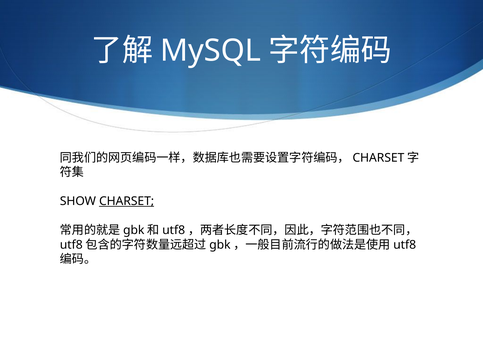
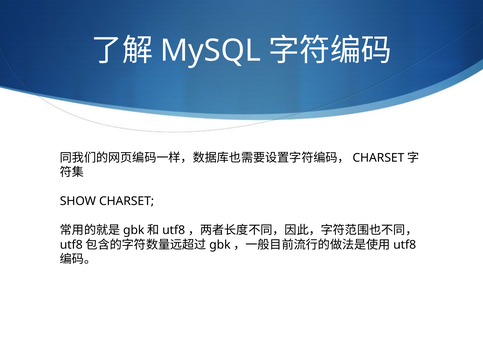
CHARSET underline: present -> none (127, 201)
